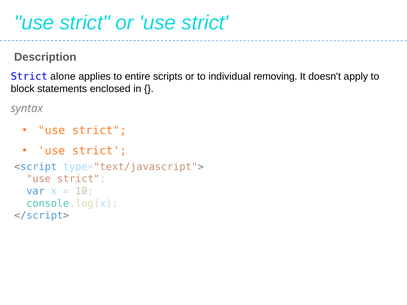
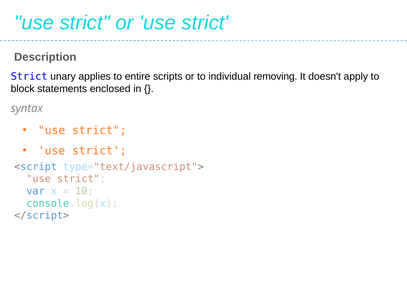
alone: alone -> unary (63, 77)
